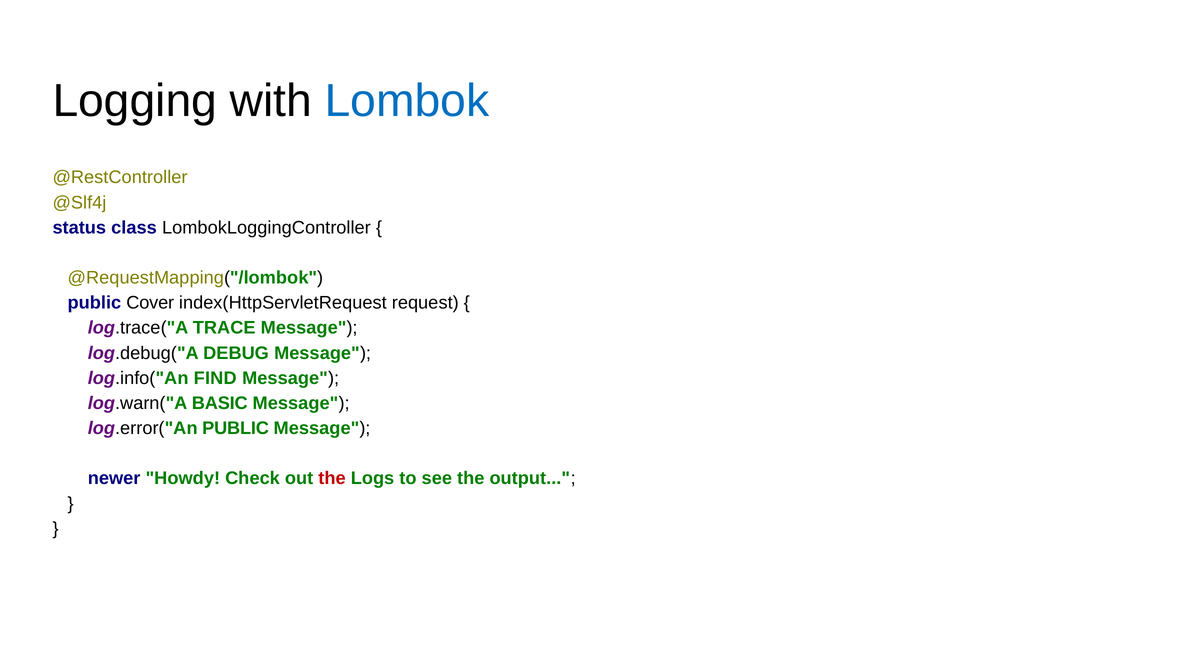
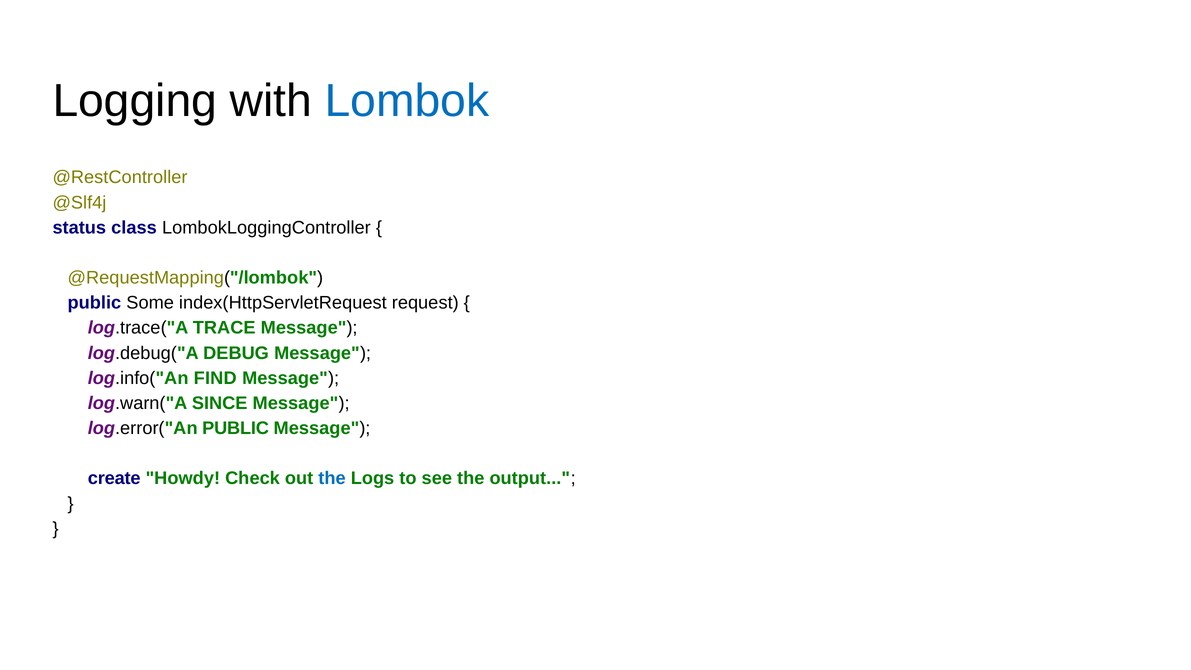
Cover: Cover -> Some (150, 303)
BASIC: BASIC -> SINCE (220, 403)
newer: newer -> create (114, 478)
the colour: red -> blue (332, 478)
